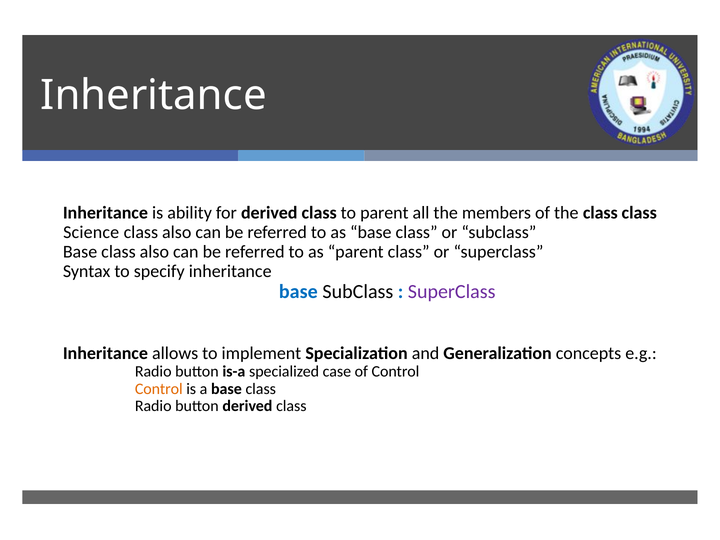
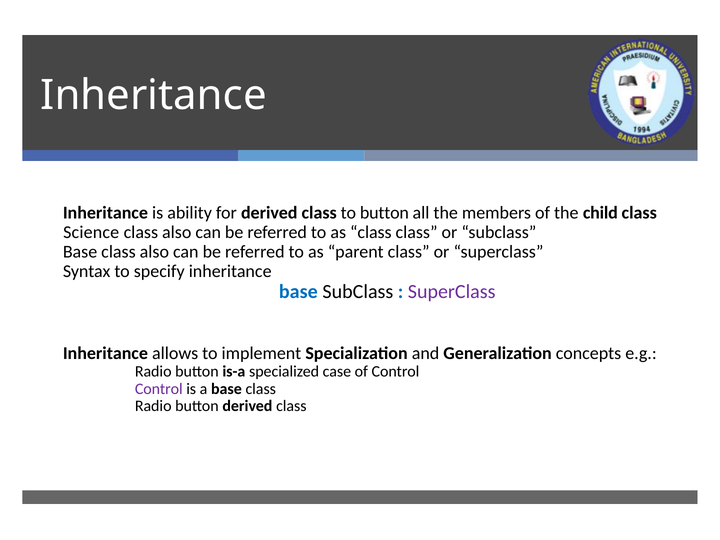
to parent: parent -> button (384, 213)
the class: class -> child (600, 213)
as base: base -> class (371, 232)
Control colour: orange -> purple (159, 389)
